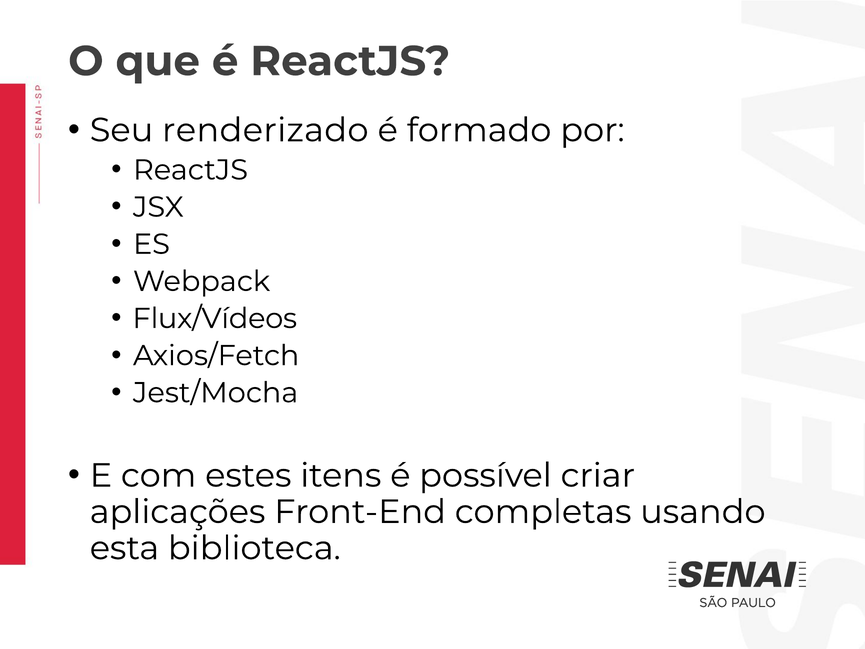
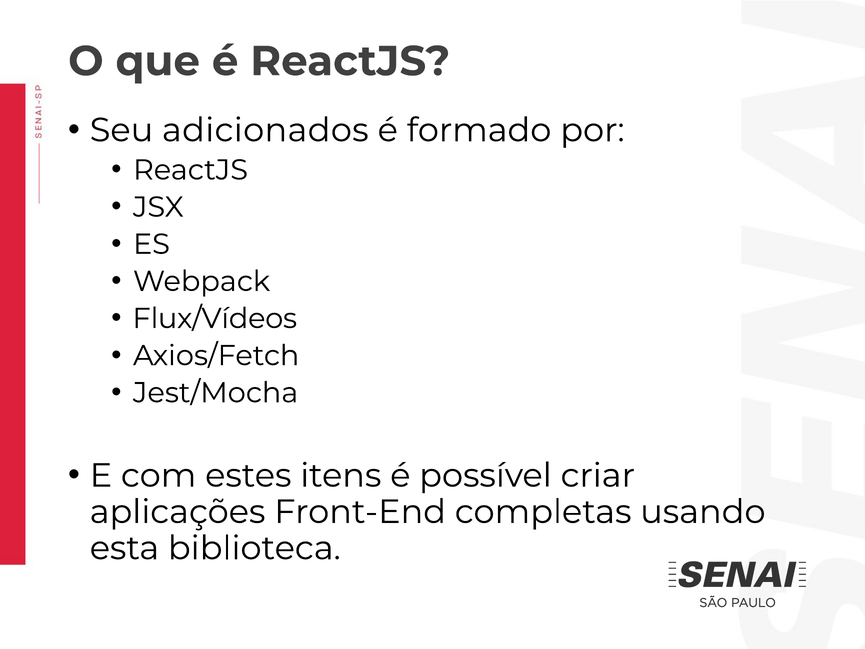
renderizado: renderizado -> adicionados (265, 130)
